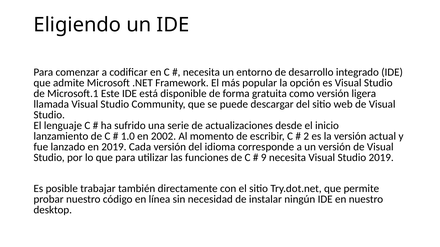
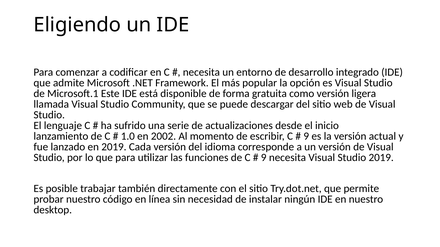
2: 2 -> 9 (306, 137)
